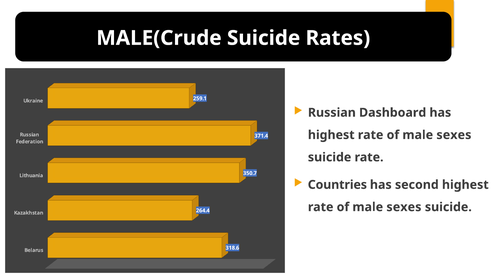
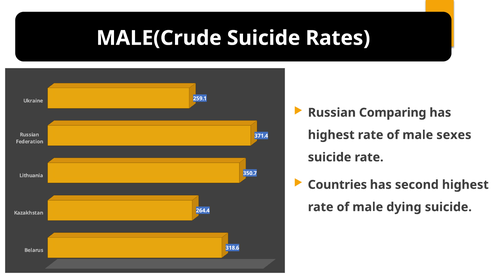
Dashboard: Dashboard -> Comparing (393, 113)
sexes: sexes -> dying (404, 207)
